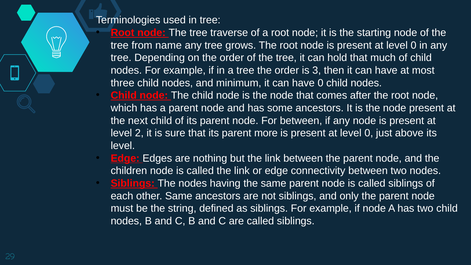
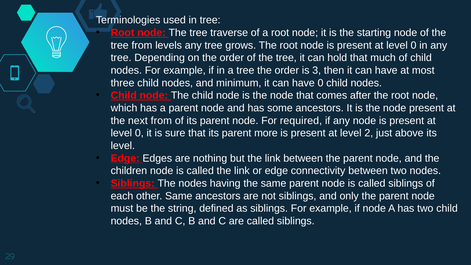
name: name -> levels (169, 45)
next child: child -> from (161, 121)
For between: between -> required (301, 121)
2: 2 -> 0 (139, 133)
0: 0 -> 2 (369, 133)
